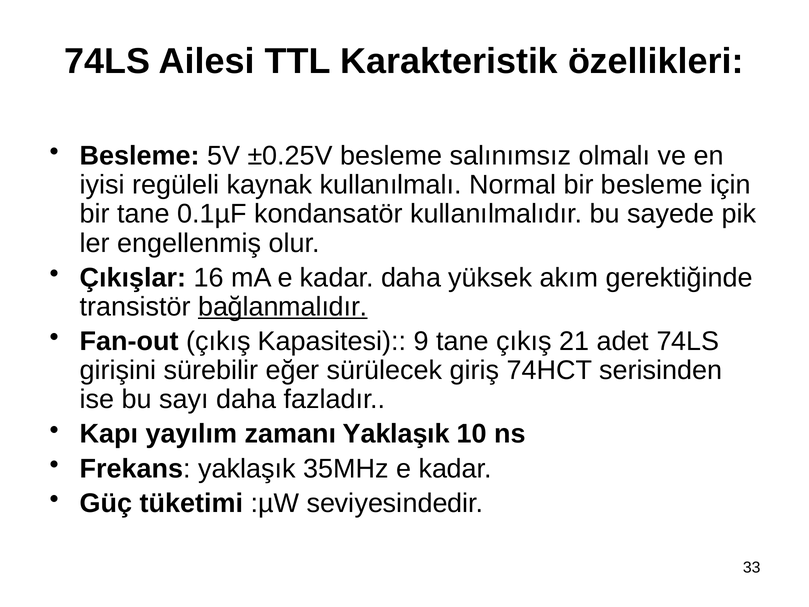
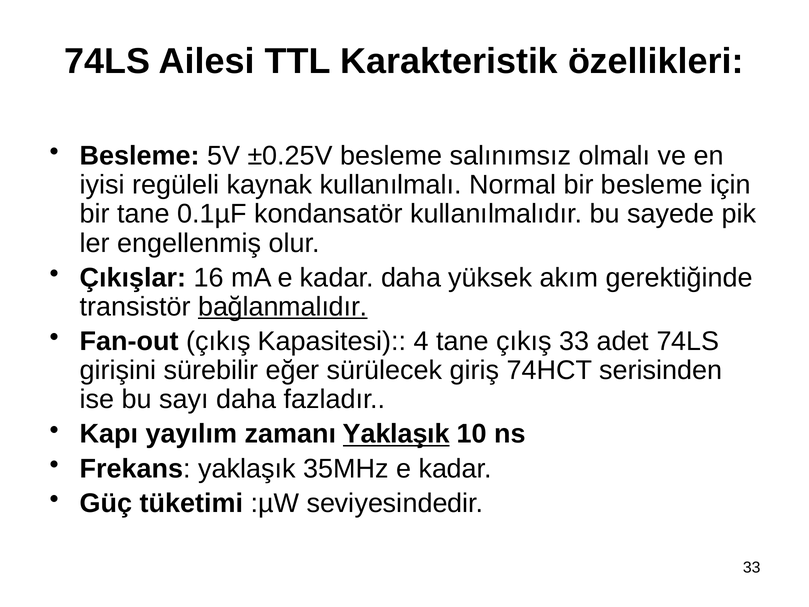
9: 9 -> 4 (421, 341)
çıkış 21: 21 -> 33 (574, 341)
Yaklaşık underline: none -> present (396, 434)
